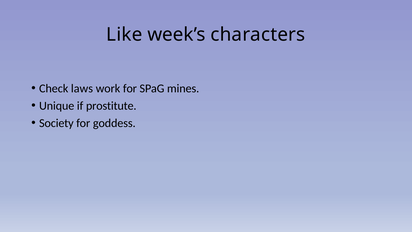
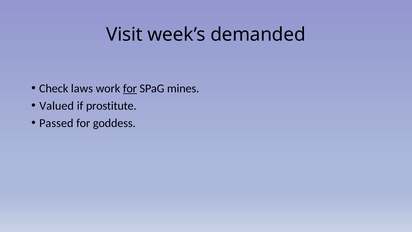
Like: Like -> Visit (124, 35)
characters: characters -> demanded (258, 35)
for underline: none -> present (130, 88)
Unique: Unique -> Valued (57, 106)
Society: Society -> Passed (56, 123)
